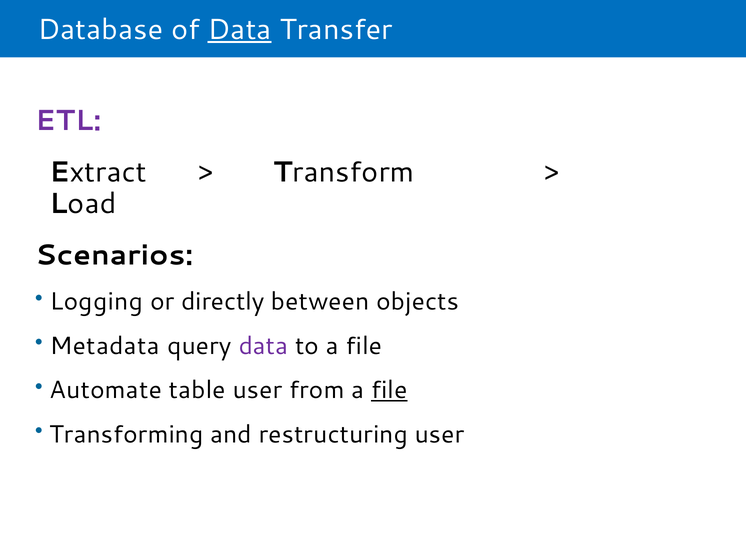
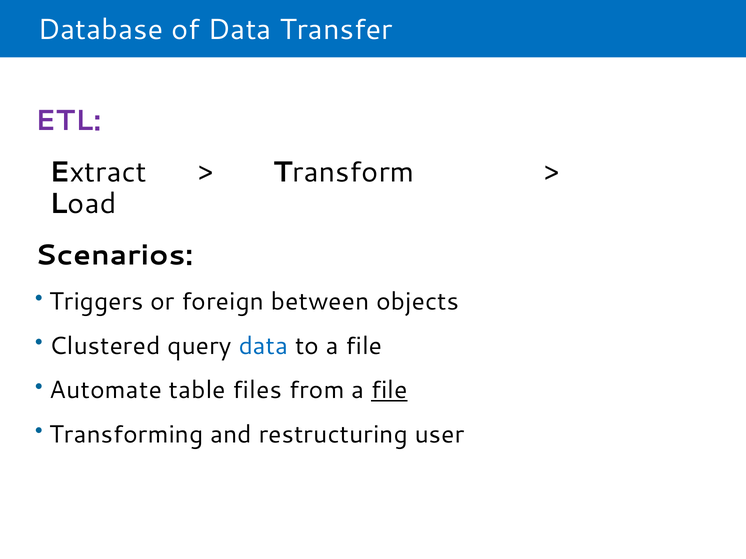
Data underline: present -> none (240, 29)
Logging: Logging -> Triggers (96, 302)
directly: directly -> foreign (223, 302)
Metadata: Metadata -> Clustered (105, 346)
data colour: purple -> blue (263, 346)
table user: user -> files (257, 391)
